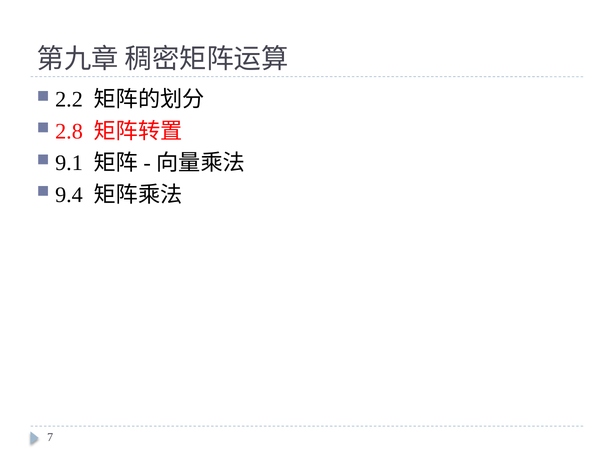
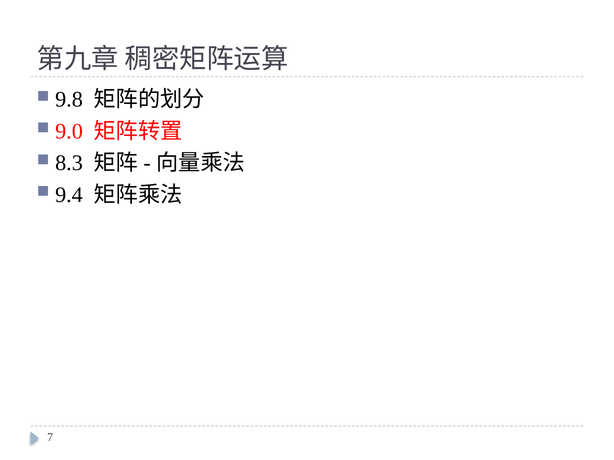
2.2: 2.2 -> 9.8 (69, 100)
2.8: 2.8 -> 9.0 (69, 132)
9.1: 9.1 -> 8.3 (69, 163)
